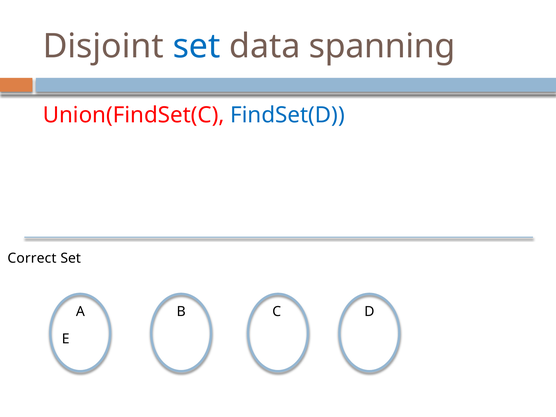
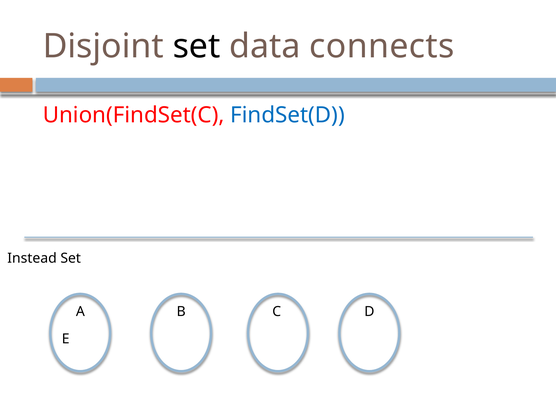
set colour: blue -> black (197, 46)
spanning: spanning -> connects (382, 46)
Correct: Correct -> Instead (32, 258)
